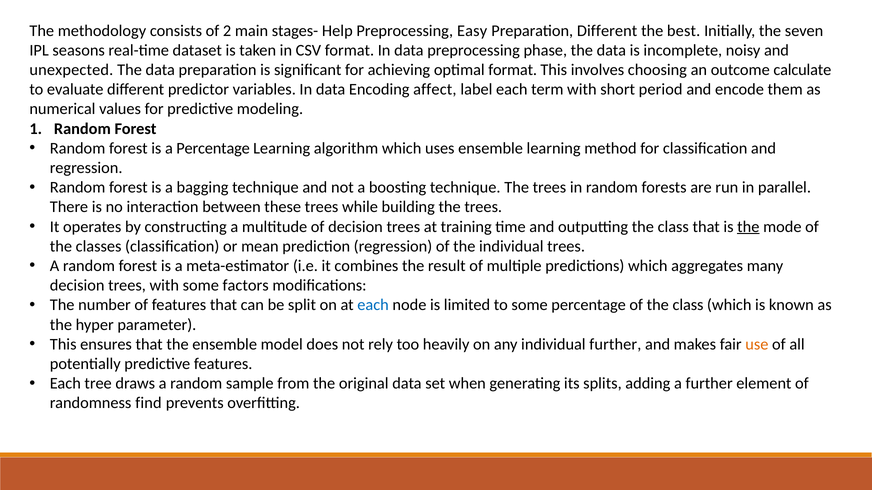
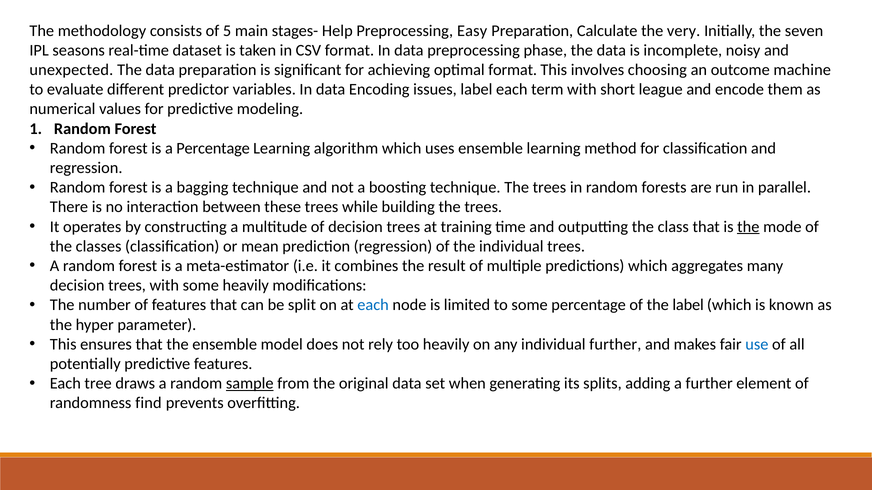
2: 2 -> 5 (227, 31)
Preparation Different: Different -> Calculate (607, 31)
best: best -> very (684, 31)
calculate: calculate -> machine (802, 70)
affect: affect -> issues (435, 90)
period: period -> league (661, 90)
some factors: factors -> heavily (246, 286)
of the class: class -> label (688, 305)
use colour: orange -> blue (757, 345)
sample underline: none -> present (250, 384)
